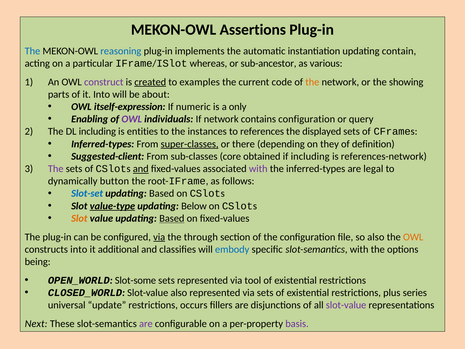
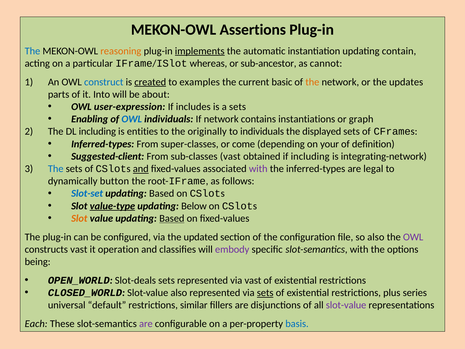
reasoning colour: blue -> orange (121, 51)
implements underline: none -> present (200, 51)
various: various -> cannot (326, 63)
construct colour: purple -> blue (104, 82)
code: code -> basic (282, 82)
showing: showing -> updates (406, 82)
itself-expression: itself-expression -> user-expression (130, 107)
numeric: numeric -> includes (193, 107)
a only: only -> sets (238, 107)
OWL colour: purple -> blue (132, 119)
contains configuration: configuration -> instantiations (307, 119)
query: query -> graph (361, 119)
instances: instances -> originally (207, 131)
to references: references -> individuals (262, 131)
super-classes underline: present -> none (190, 144)
there: there -> come (244, 144)
they: they -> your (330, 144)
sub-classes core: core -> vast (230, 156)
references-network: references-network -> integrating-network (384, 156)
The colour: purple -> blue (56, 169)
via underline: present -> none (159, 237)
through: through -> updated (201, 237)
OWL colour: orange -> purple (413, 237)
constructs into: into -> vast (79, 249)
additional: additional -> operation (118, 249)
embody colour: blue -> purple (232, 249)
Slot-some: Slot-some -> Slot-deals (135, 280)
via tool: tool -> vast (253, 280)
sets underline: none -> present (265, 293)
update: update -> default (107, 305)
occurs: occurs -> similar (194, 305)
Next: Next -> Each (36, 324)
basis colour: purple -> blue (297, 324)
